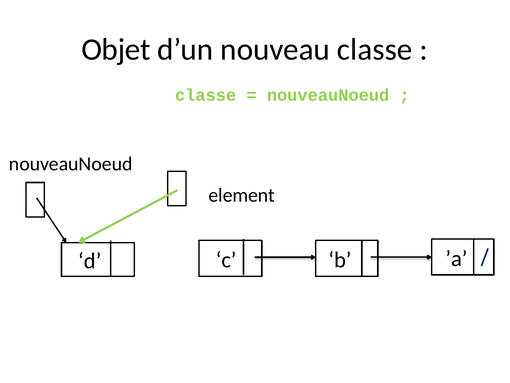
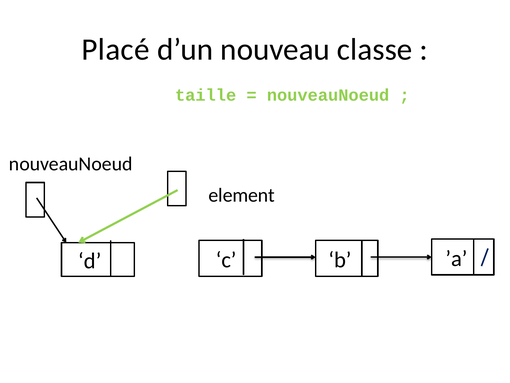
Objet: Objet -> Placé (116, 49)
classe: classe -> taille (206, 95)
